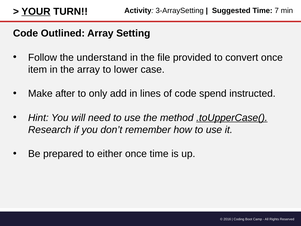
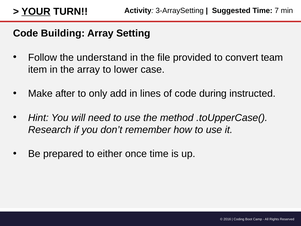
Outlined: Outlined -> Building (63, 33)
convert once: once -> team (272, 57)
spend: spend -> during (213, 94)
.toUpperCase( underline: present -> none (232, 118)
